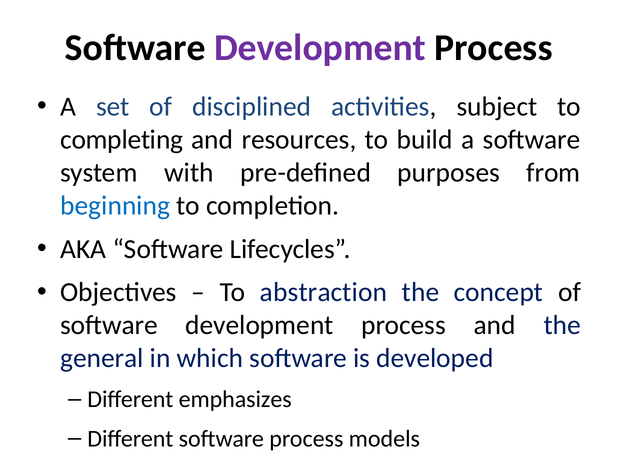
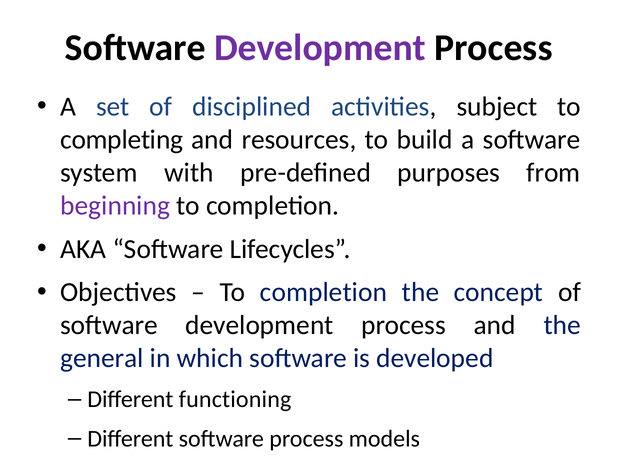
beginning colour: blue -> purple (115, 206)
abstraction: abstraction -> completion (324, 292)
emphasizes: emphasizes -> functioning (235, 399)
